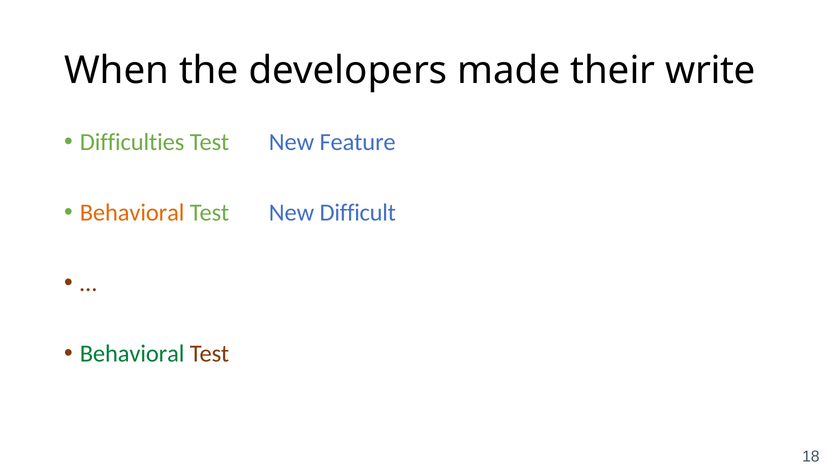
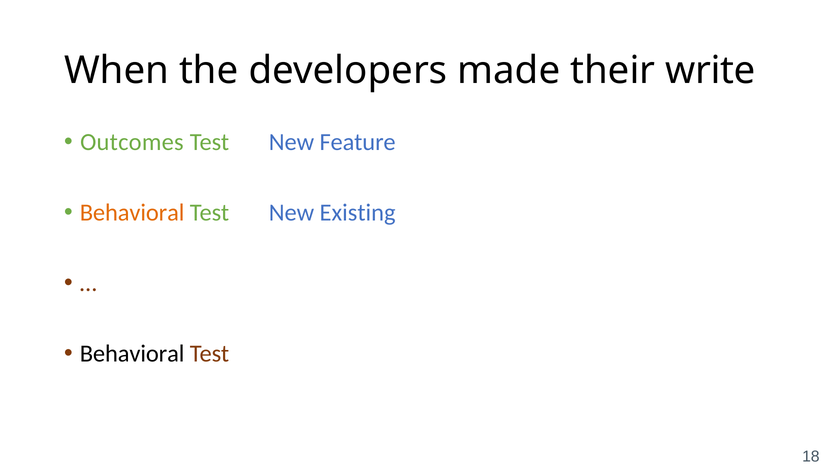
Difficulties: Difficulties -> Outcomes (132, 142)
Difficult: Difficult -> Existing (358, 212)
Behavioral colour: green -> black (132, 353)
